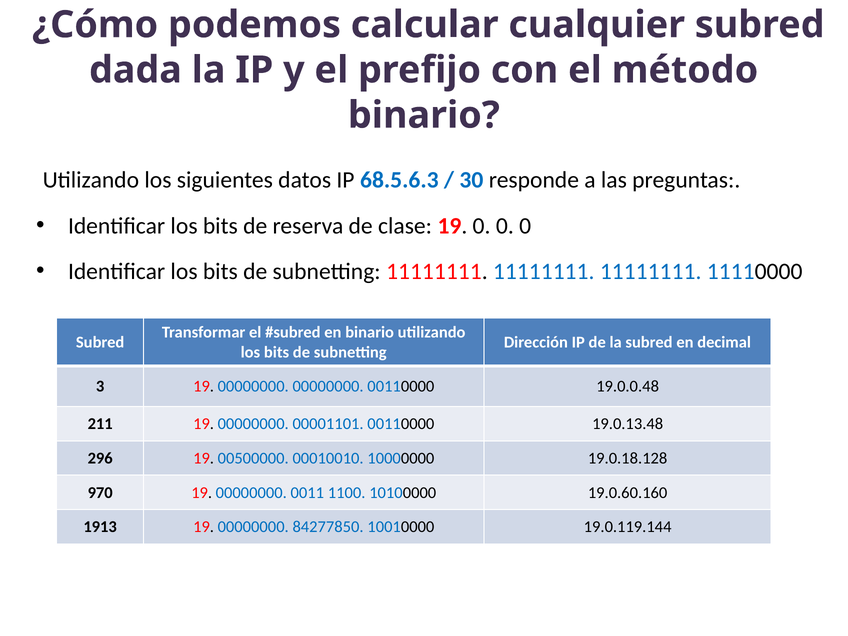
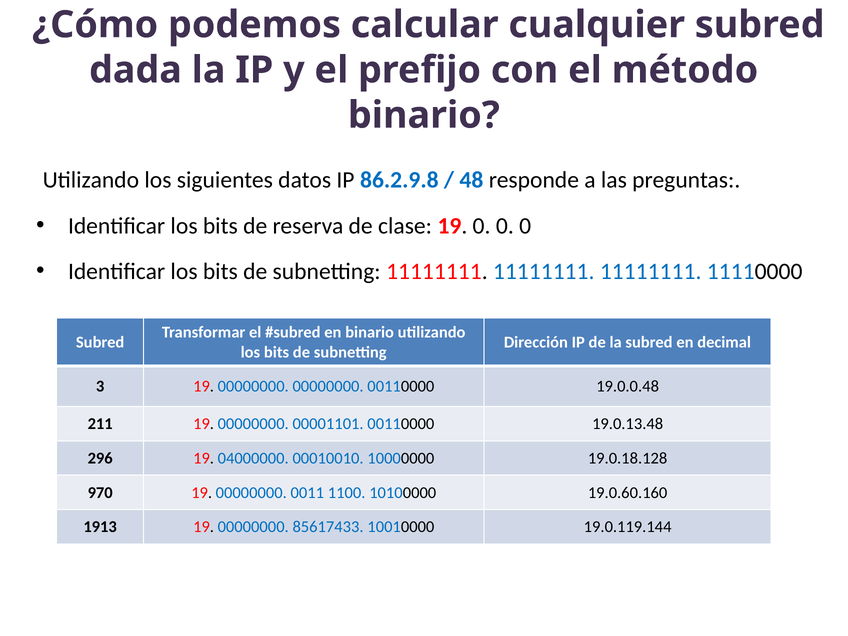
68.5.6.3: 68.5.6.3 -> 86.2.9.8 (399, 180)
30: 30 -> 48 (471, 180)
00500000: 00500000 -> 04000000 (253, 458)
84277850: 84277850 -> 85617433 (328, 527)
